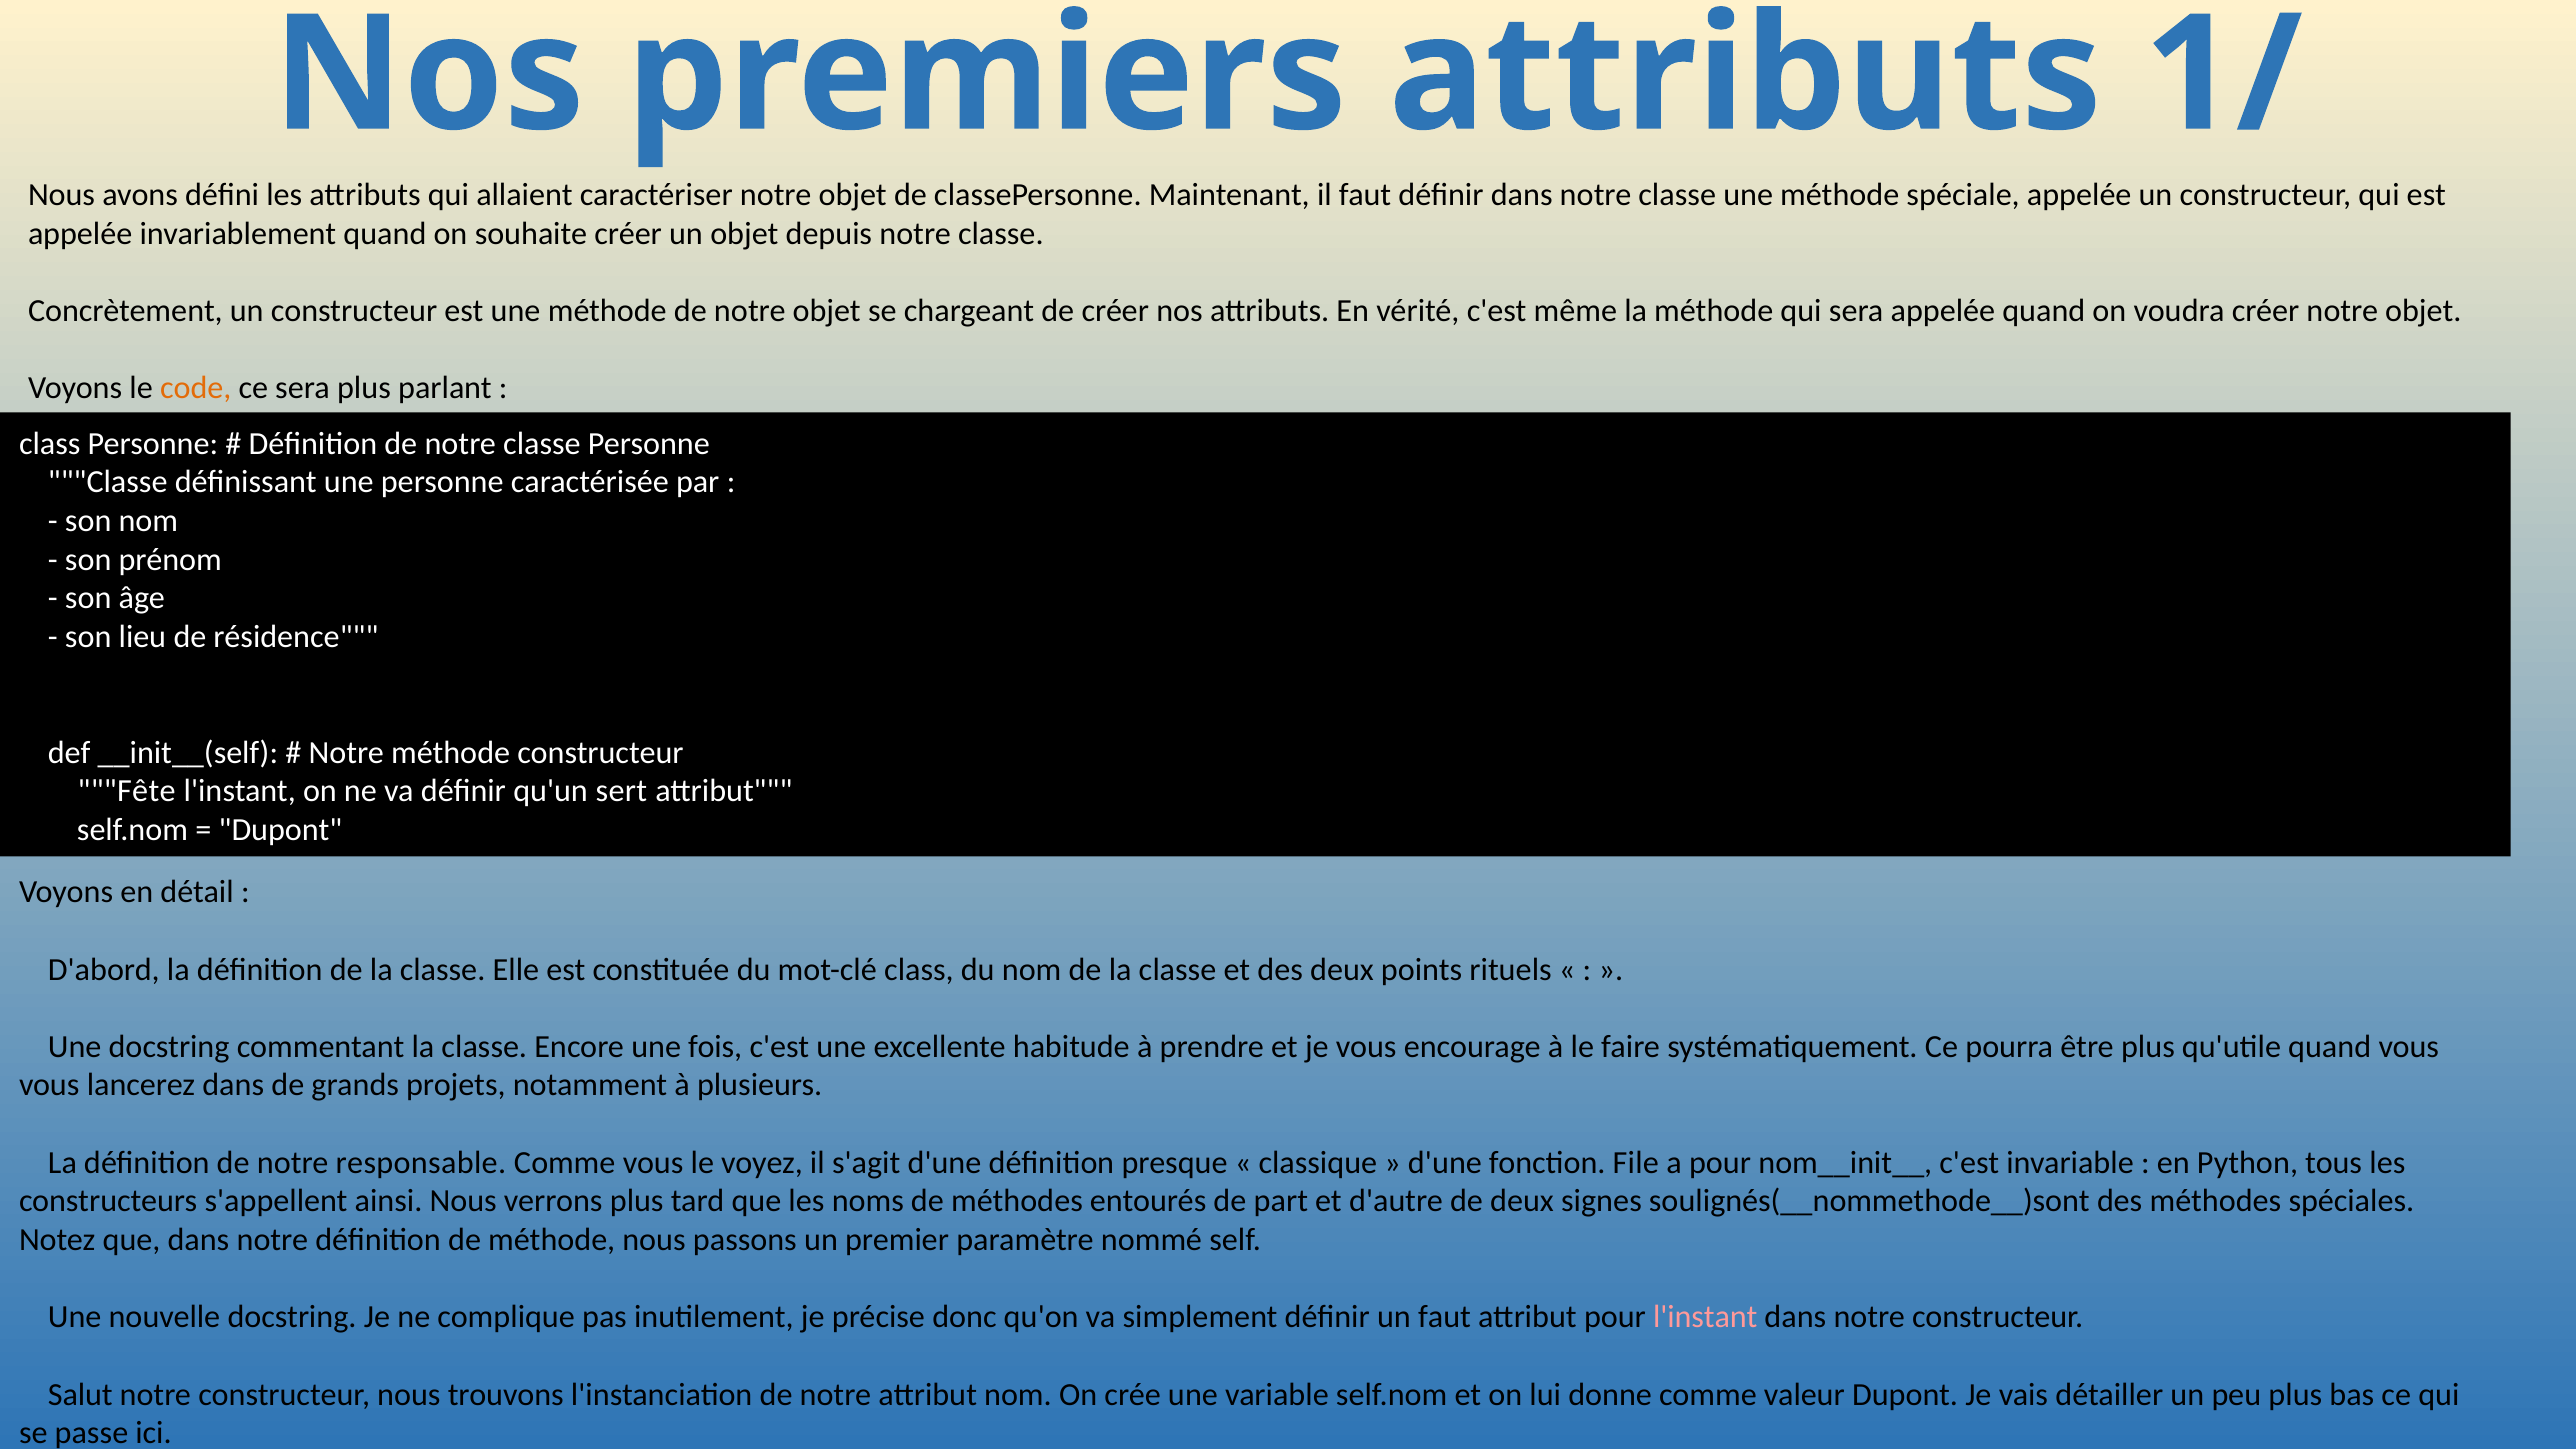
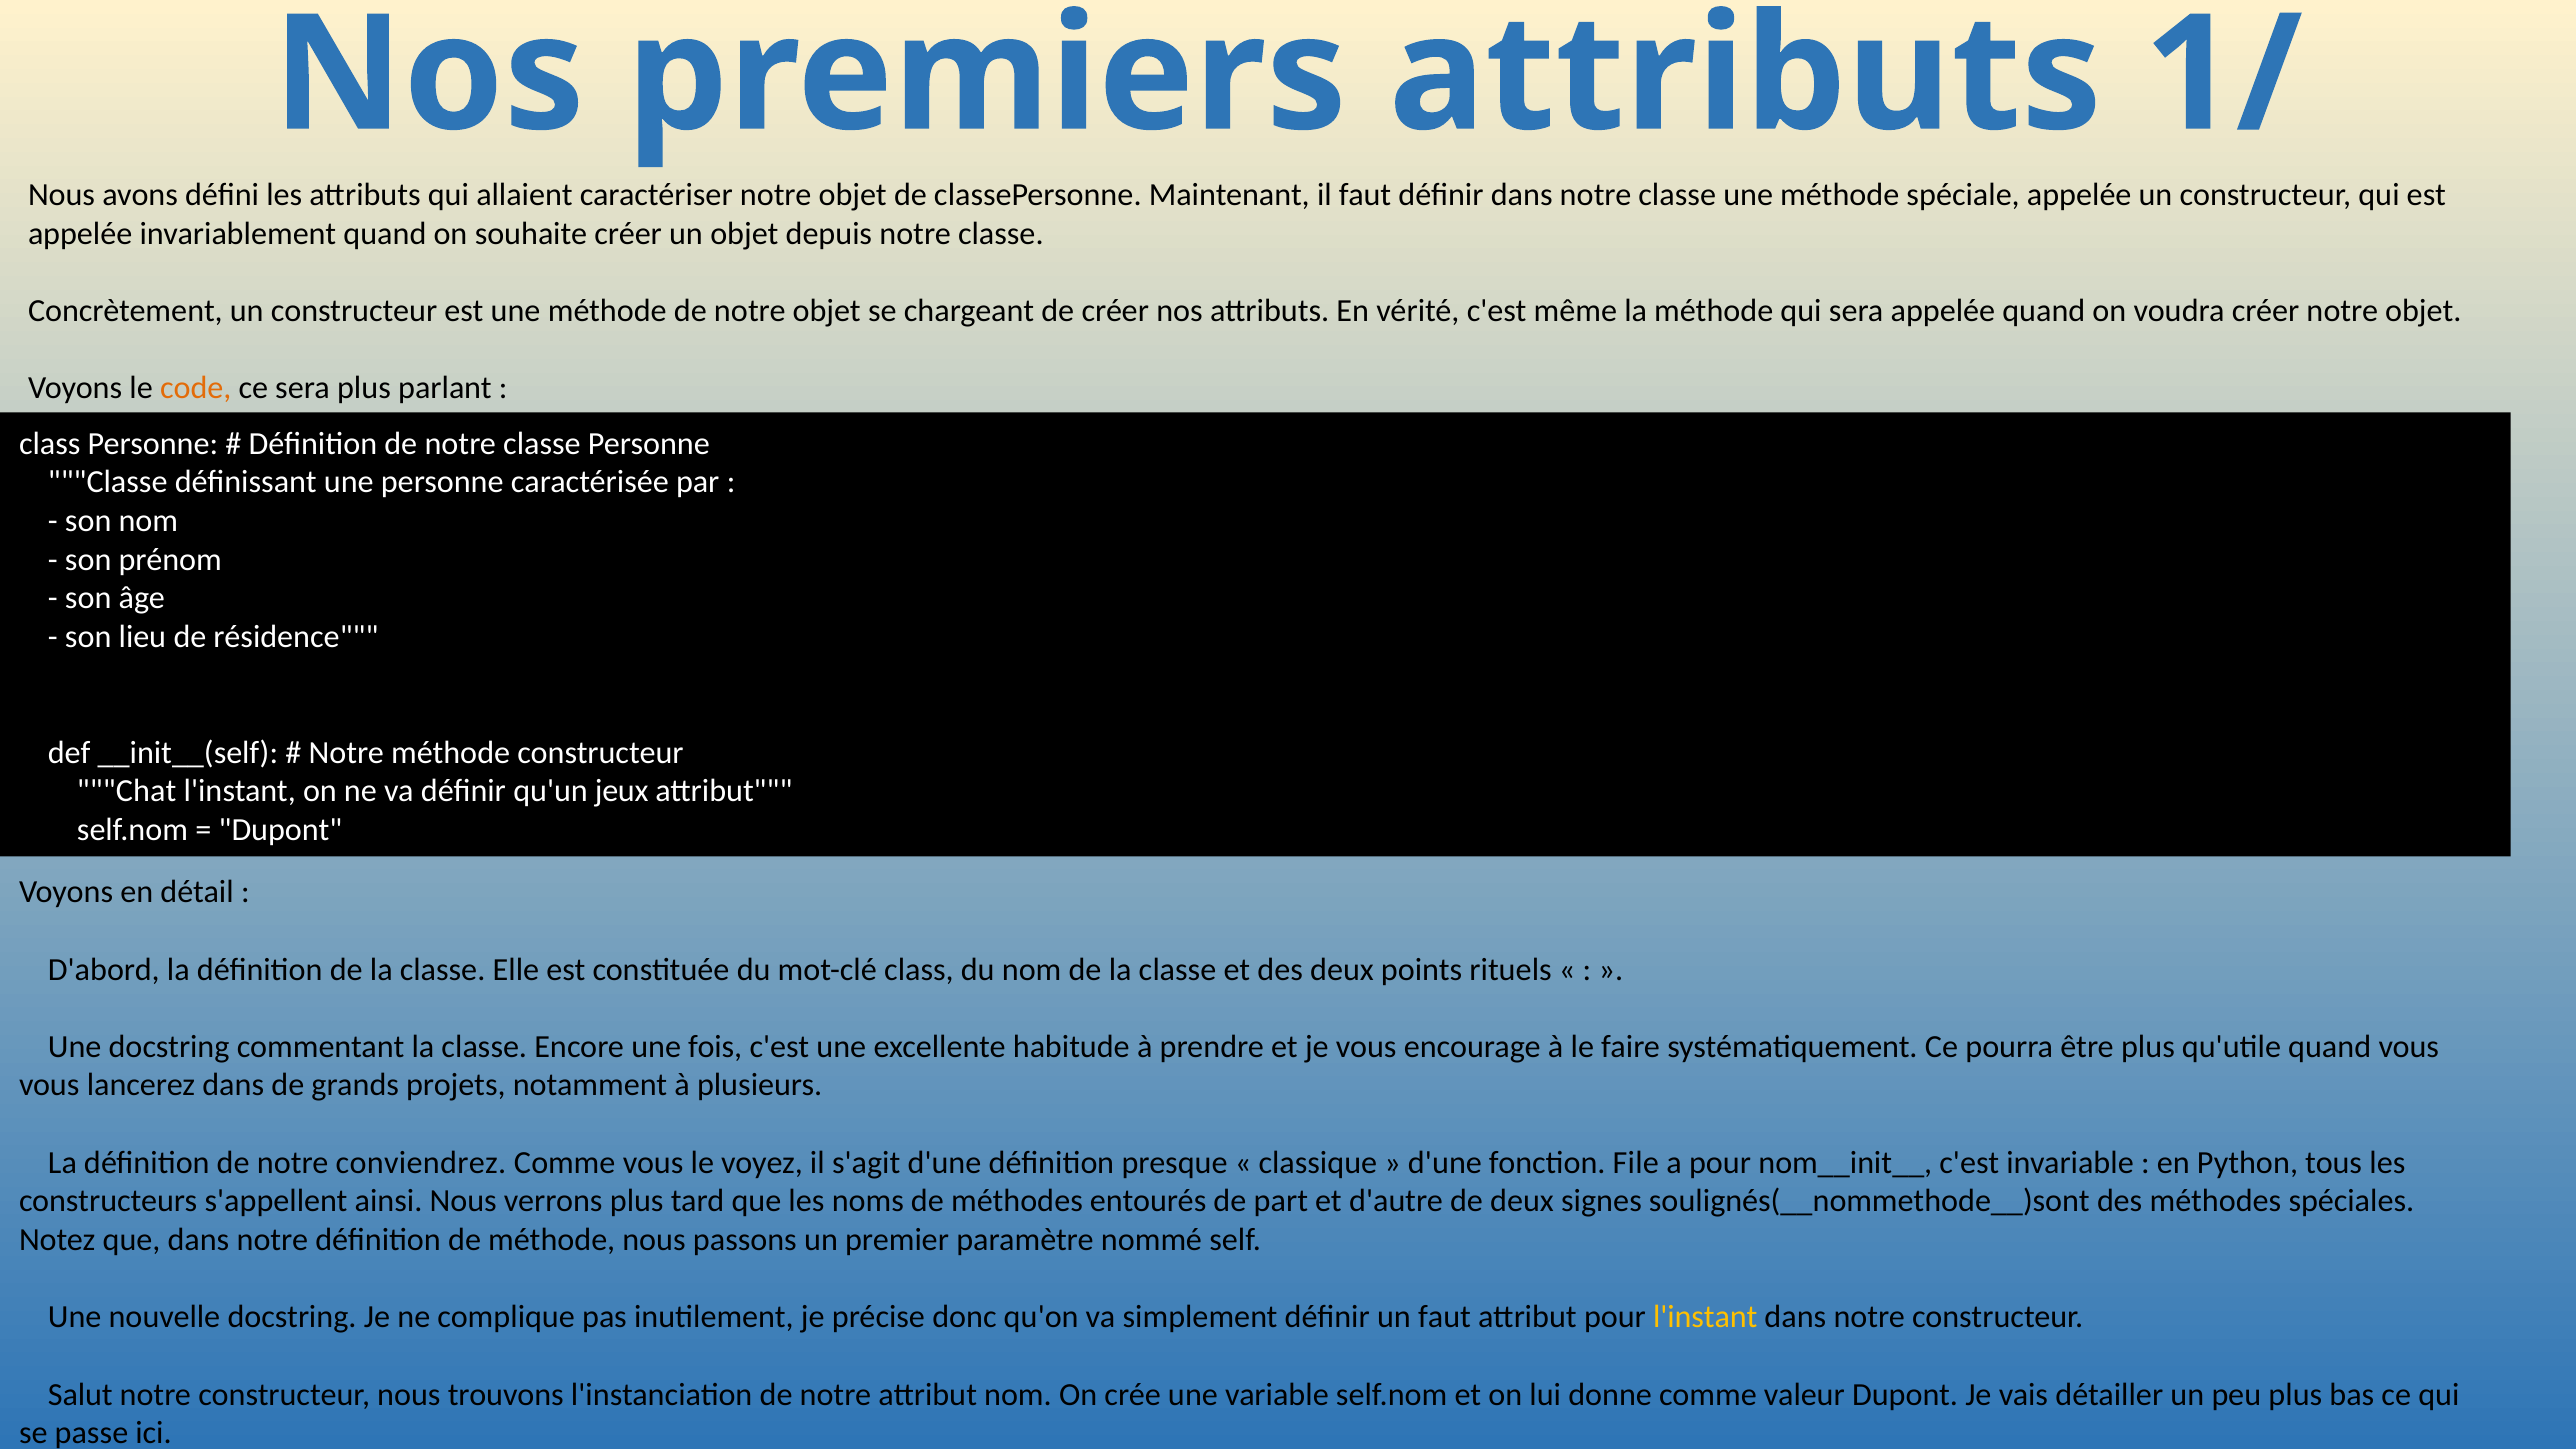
Fête: Fête -> Chat (127, 791)
sert: sert -> jeux (622, 791)
responsable: responsable -> conviendrez (421, 1163)
l'instant colour: pink -> yellow (1705, 1317)
